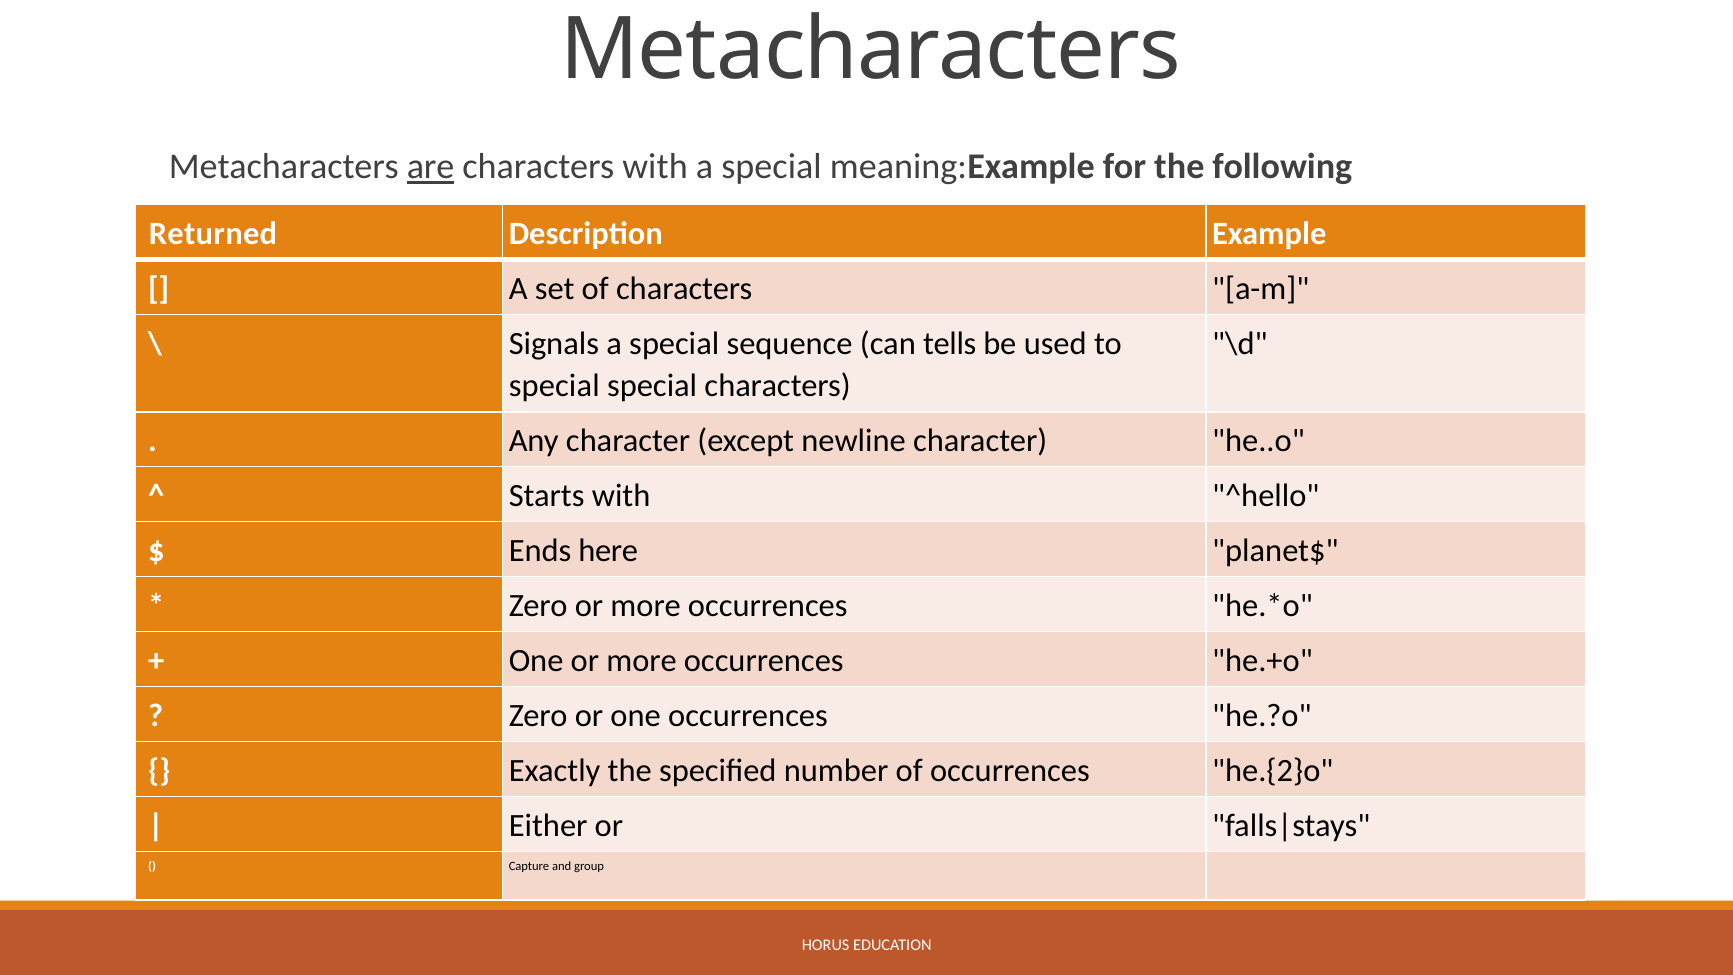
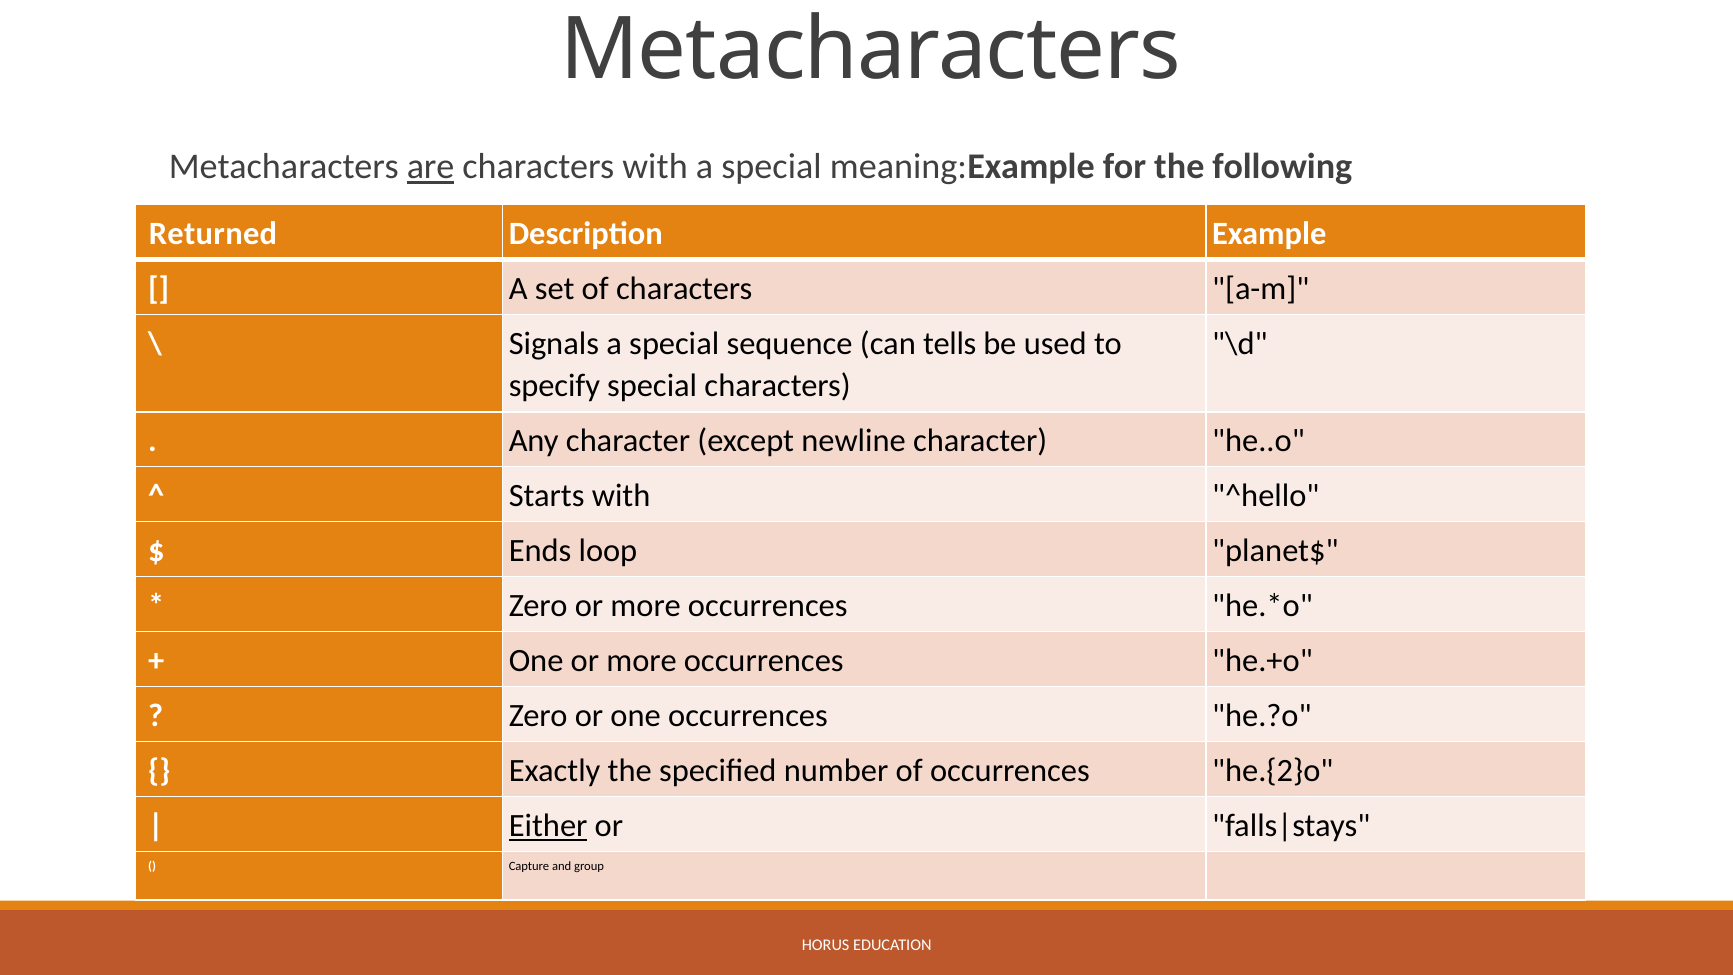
special: special -> specify (554, 386)
here: here -> loop (608, 551)
Either underline: none -> present (548, 826)
